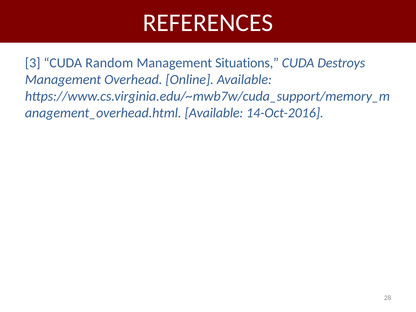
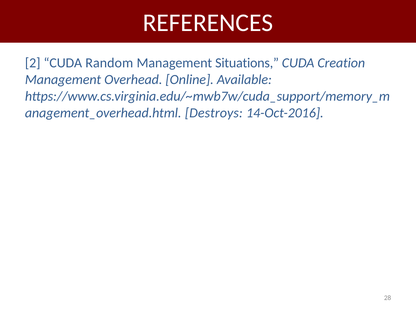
3: 3 -> 2 (33, 63)
Destroys: Destroys -> Creation (341, 63)
Available: Available -> Destroys (214, 113)
